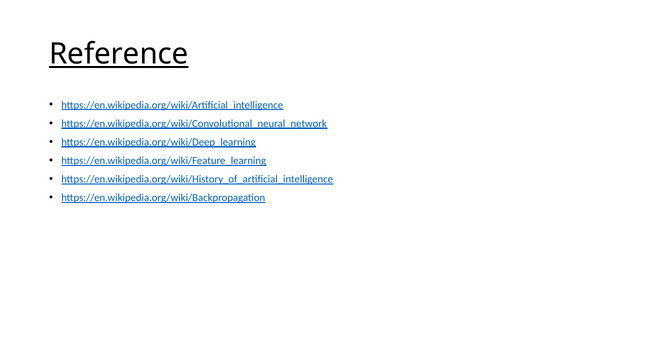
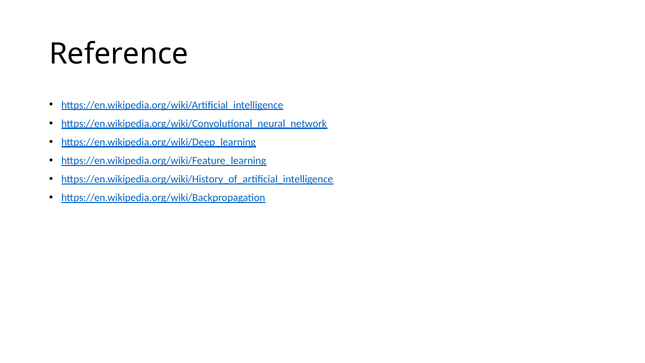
Reference underline: present -> none (119, 54)
